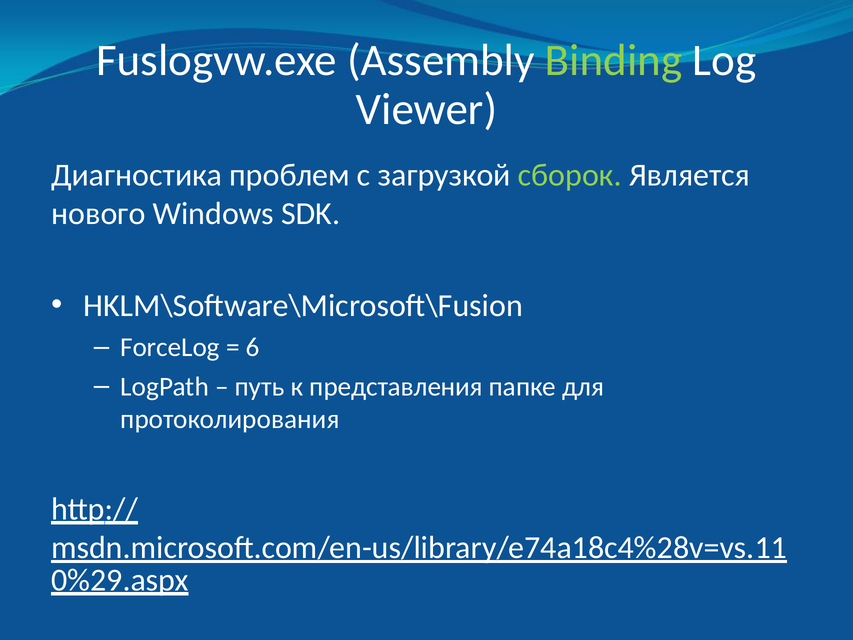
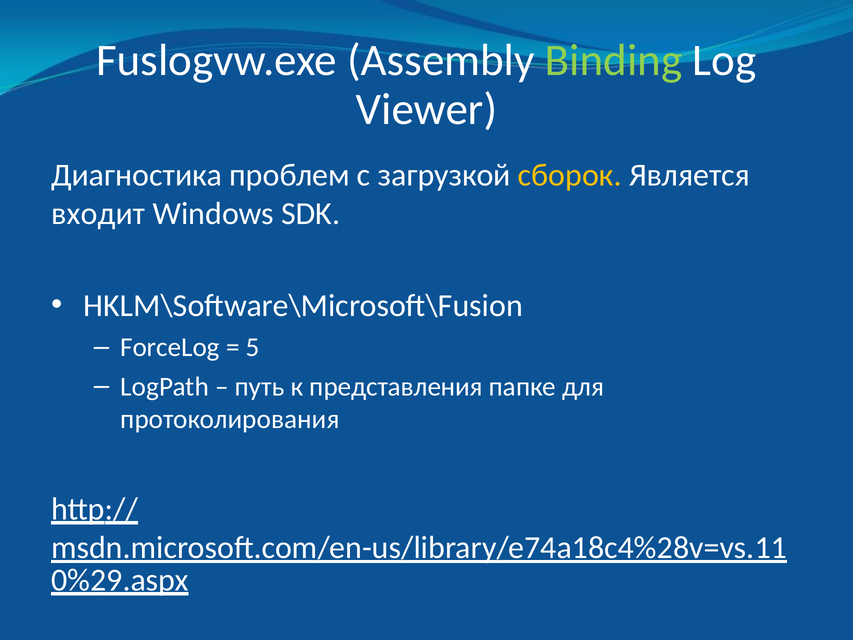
сборок colour: light green -> yellow (570, 175)
нового: нового -> входит (98, 213)
6: 6 -> 5 (253, 347)
